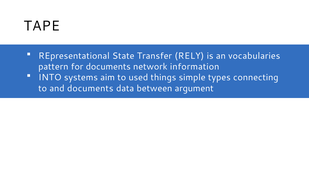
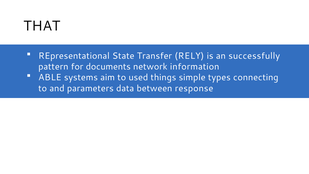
TAPE: TAPE -> THAT (42, 26)
vocabularies: vocabularies -> successfully (254, 56)
INTO: INTO -> ABLE (50, 77)
and documents: documents -> parameters (90, 88)
argument: argument -> response (194, 88)
